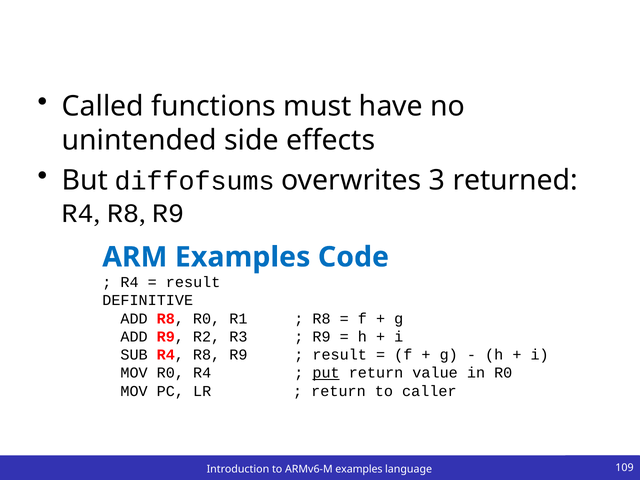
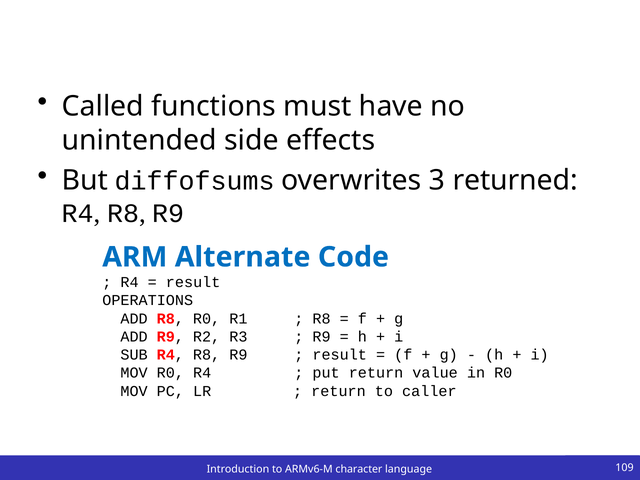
ARM Examples: Examples -> Alternate (243, 257)
DEFINITIVE: DEFINITIVE -> OPERATIONS (148, 300)
put underline: present -> none (326, 373)
examples: examples -> character (359, 469)
